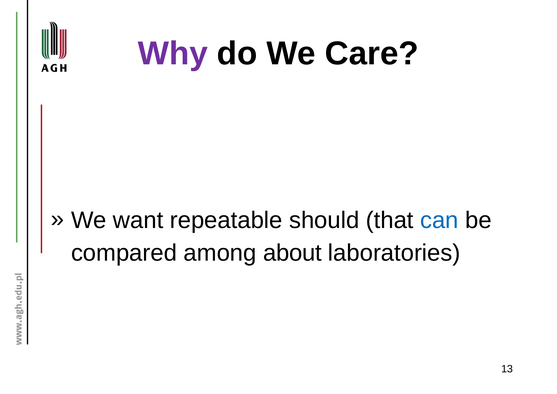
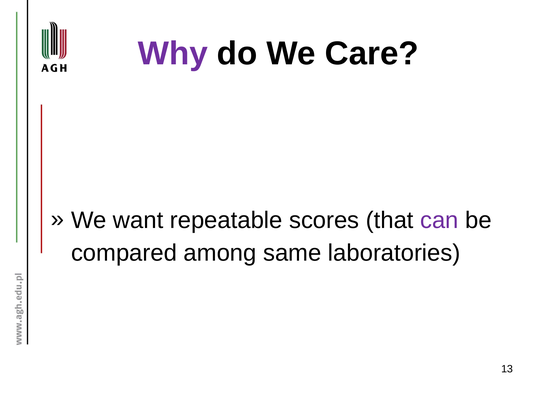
should: should -> scores (324, 220)
can colour: blue -> purple (439, 220)
about: about -> same (292, 253)
